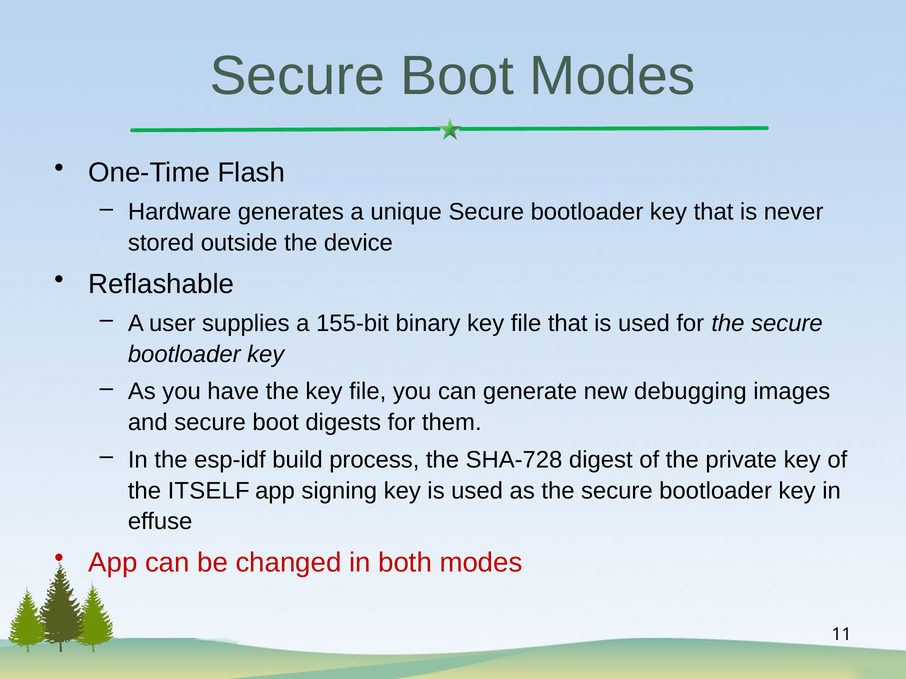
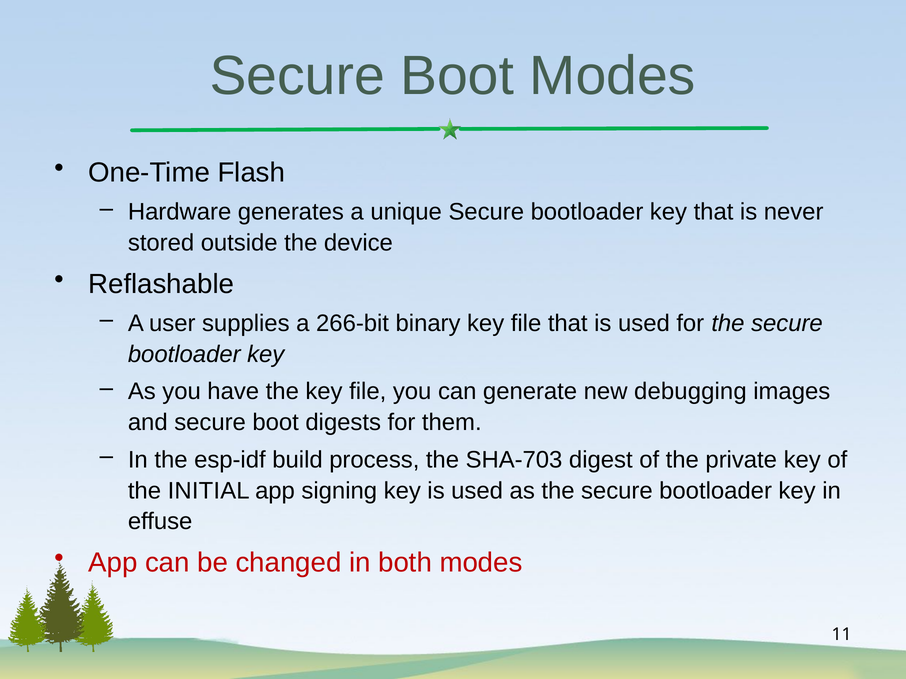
155-bit: 155-bit -> 266-bit (353, 323)
SHA-728: SHA-728 -> SHA-703 (514, 460)
ITSELF: ITSELF -> INITIAL (209, 491)
